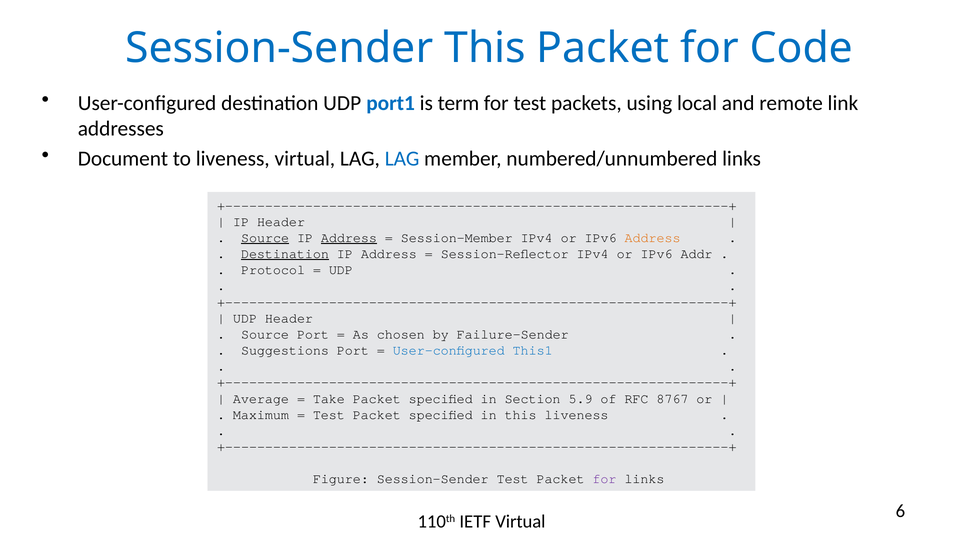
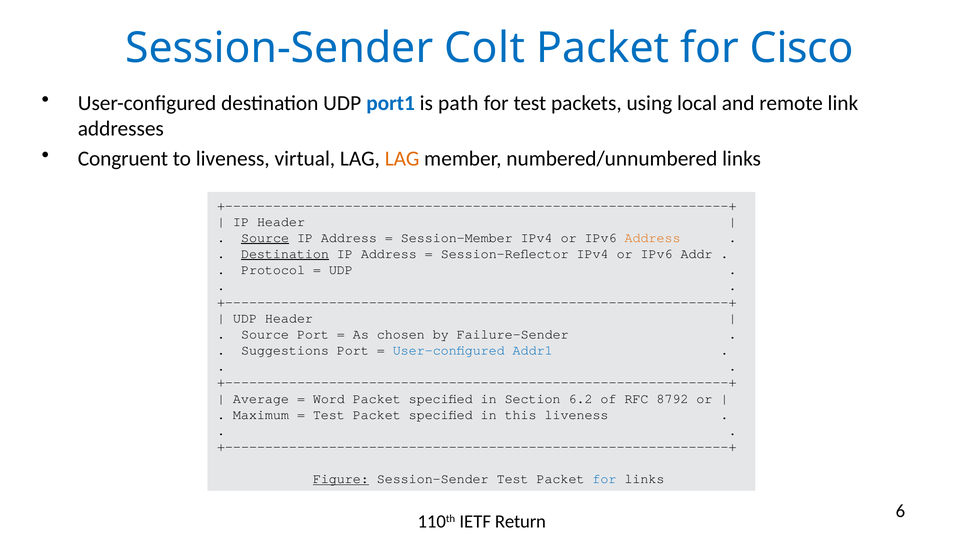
Session-Sender This: This -> Colt (485, 48)
Code: Code -> Cisco (802, 48)
term: term -> path (458, 103)
Document: Document -> Congruent (123, 159)
LAG colour: blue -> orange (402, 159)
Address underline: present -> none (349, 238)
This1: This1 -> Addr1 (533, 350)
Take: Take -> Word (329, 398)
5.9: 5.9 -> 6.2 (581, 398)
8767: 8767 -> 8792 (672, 398)
Figure underline: none -> present (341, 479)
for colour: purple -> blue (604, 479)
IETF Virtual: Virtual -> Return (520, 521)
